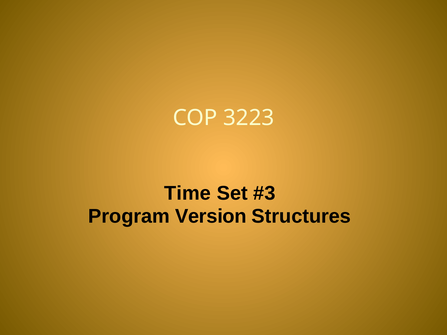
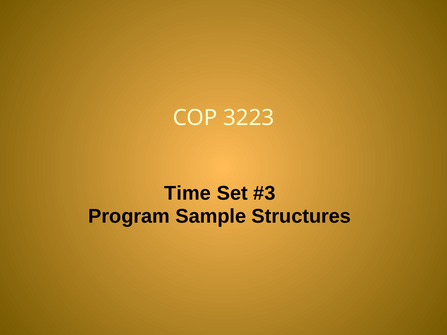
Version: Version -> Sample (211, 217)
